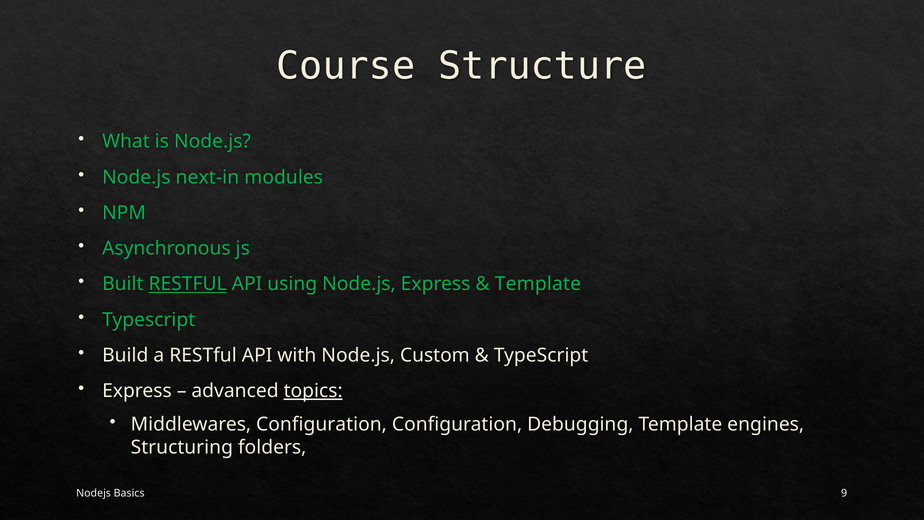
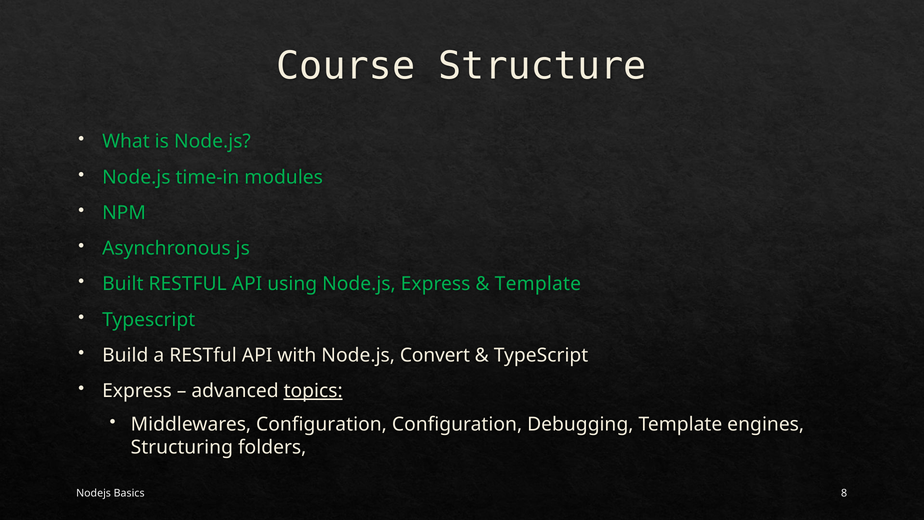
next-in: next-in -> time-in (207, 177)
RESTFUL underline: present -> none (188, 284)
Custom: Custom -> Convert (435, 355)
9: 9 -> 8 (844, 493)
